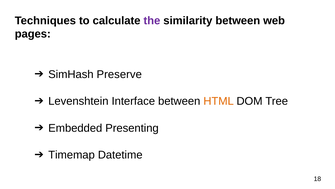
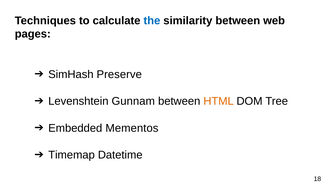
the colour: purple -> blue (152, 21)
Interface: Interface -> Gunnam (133, 101)
Presenting: Presenting -> Mementos (132, 128)
